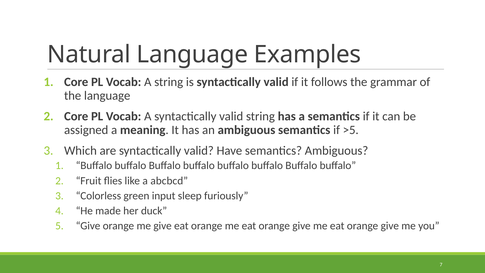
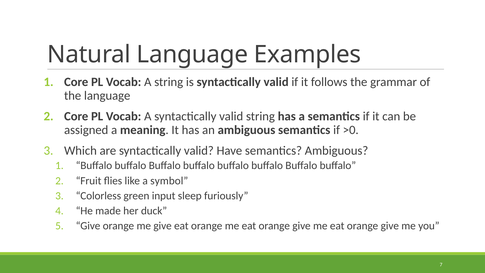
>5: >5 -> >0 (351, 130)
abcbcd: abcbcd -> symbol (169, 181)
